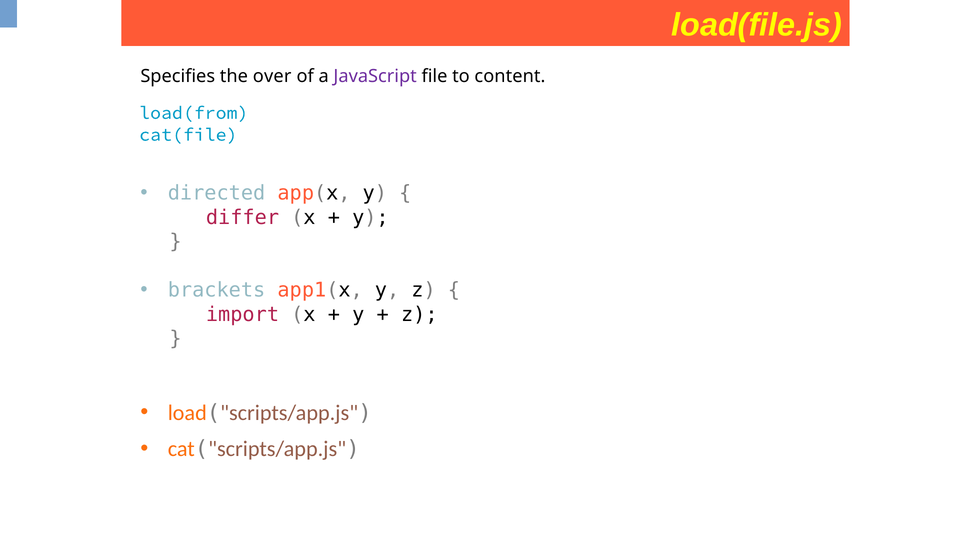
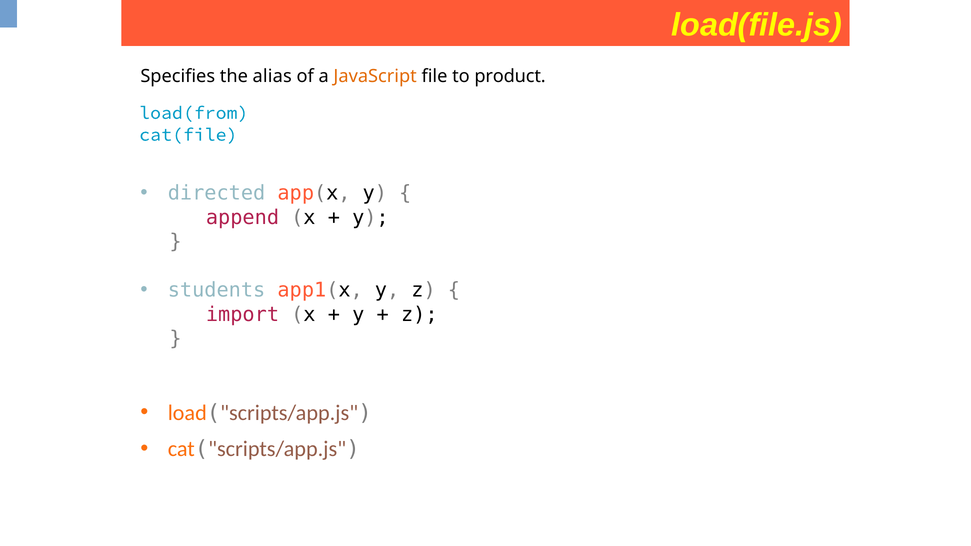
over: over -> alias (272, 76)
JavaScript colour: purple -> orange (375, 76)
content: content -> product (510, 76)
differ: differ -> append (242, 217)
brackets: brackets -> students (217, 290)
